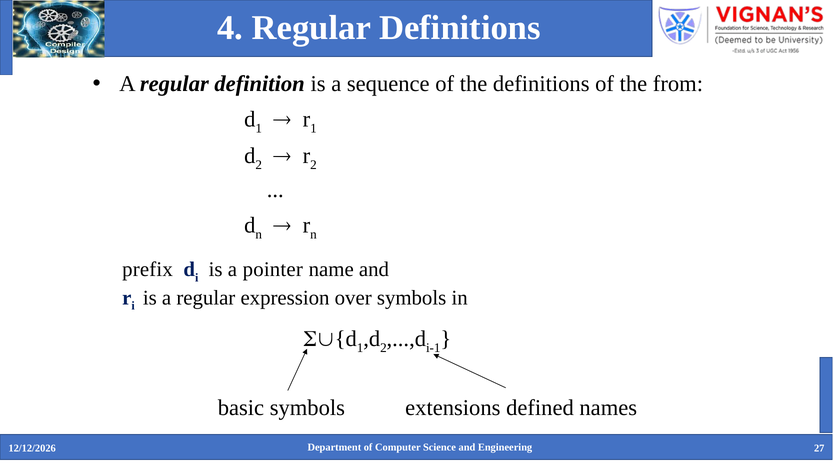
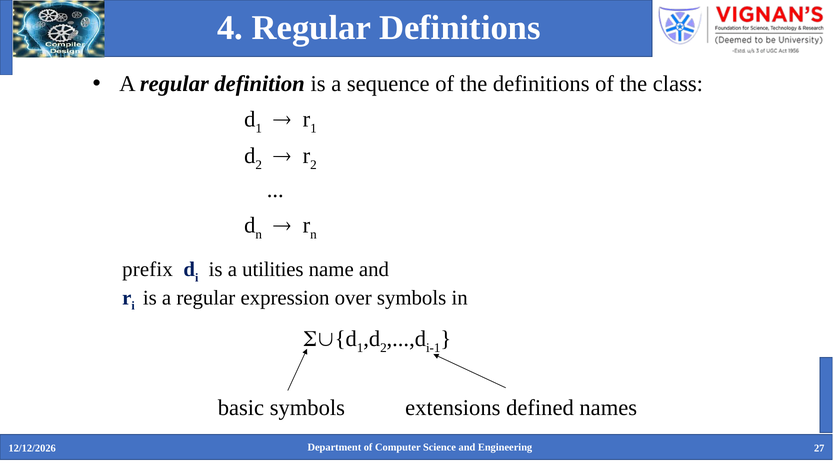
from: from -> class (678, 84)
pointer: pointer -> utilities (273, 269)
